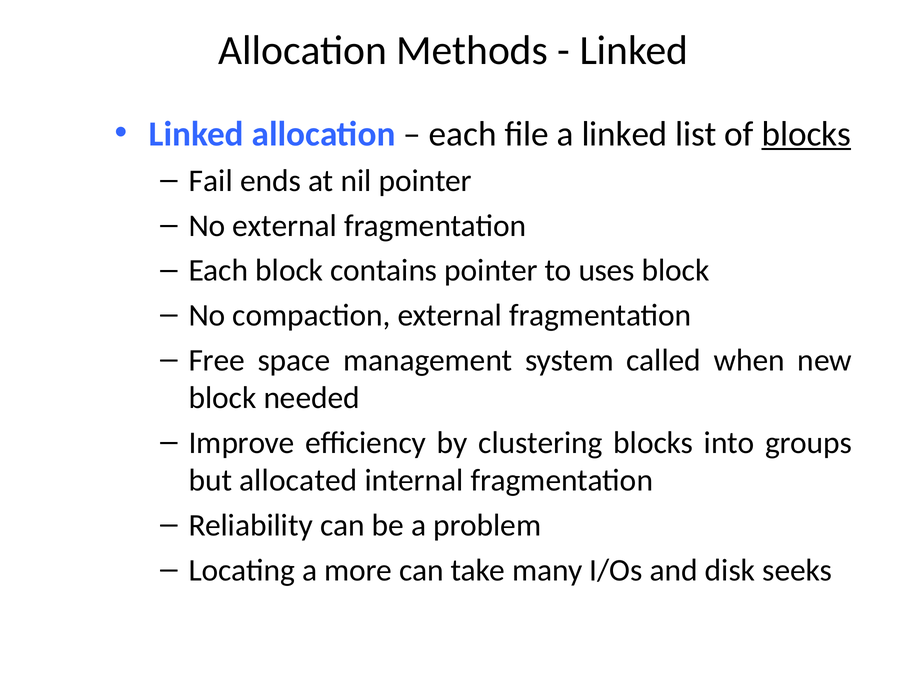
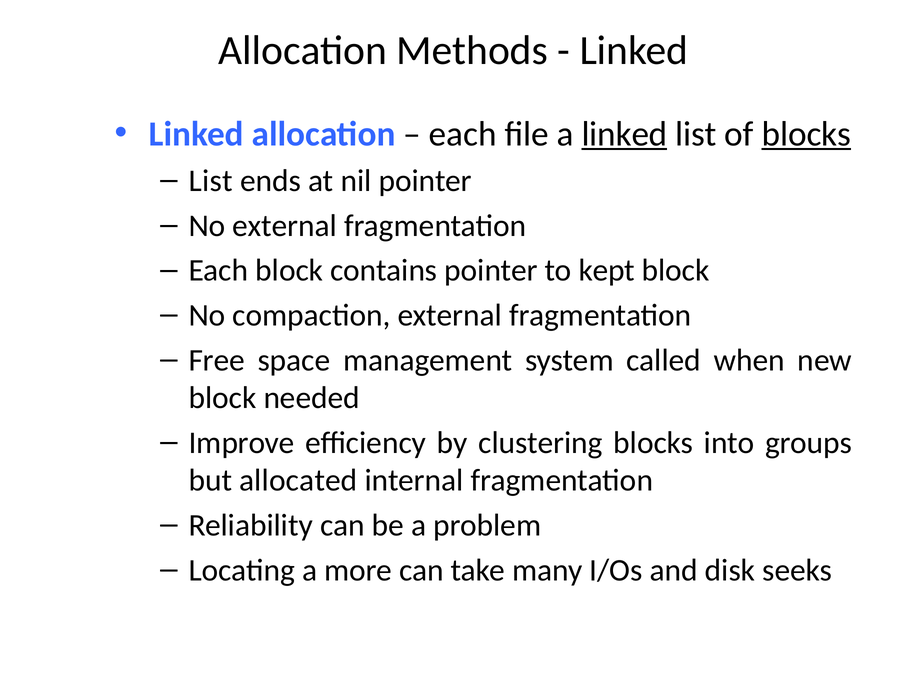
linked underline: none -> present (624, 134)
Fail: Fail -> List (211, 181)
uses: uses -> kept (607, 271)
